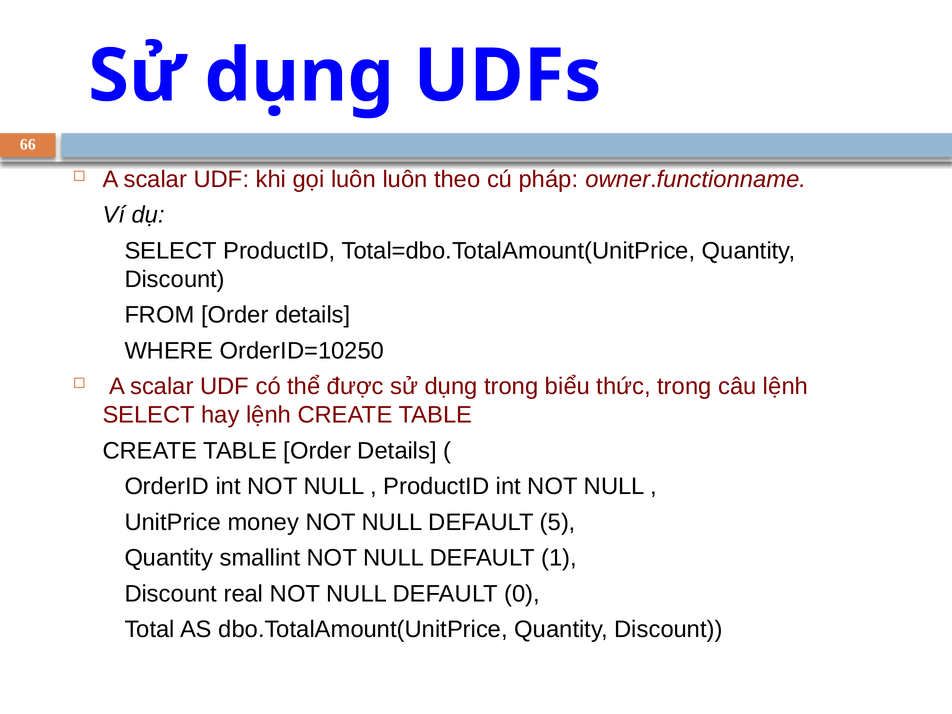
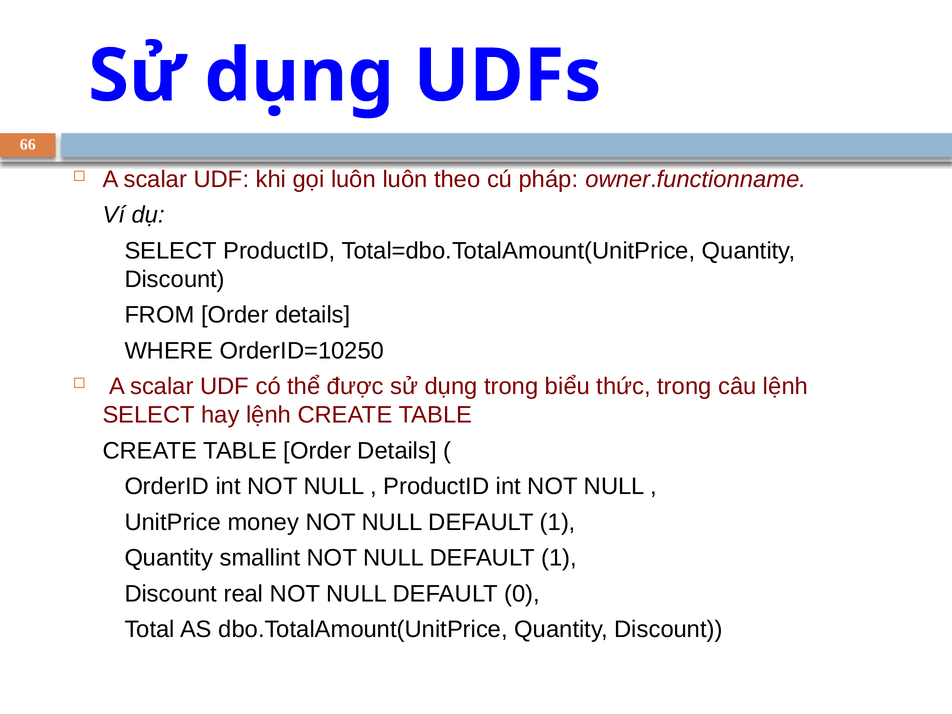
5: 5 -> 1 (558, 522)
